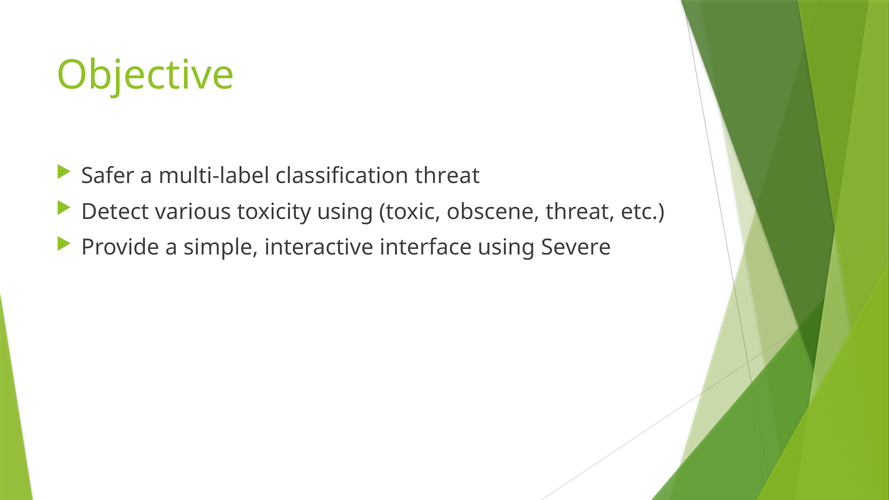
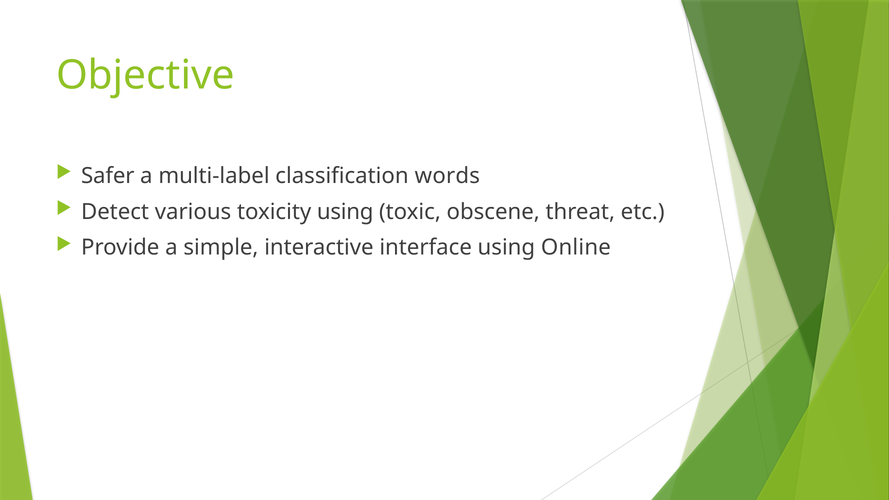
classification threat: threat -> words (447, 176)
Severe: Severe -> Online (576, 248)
